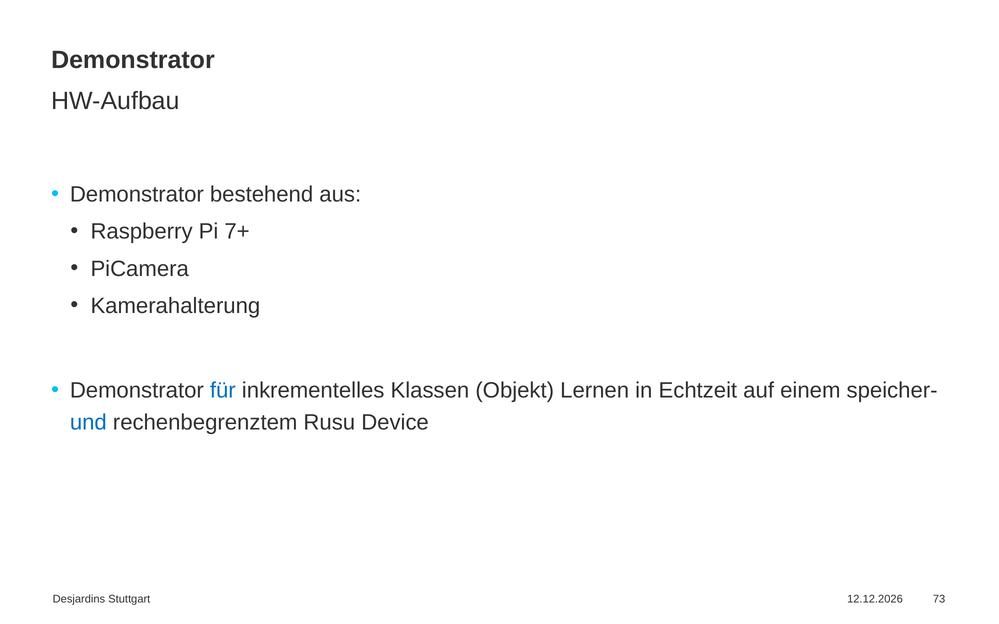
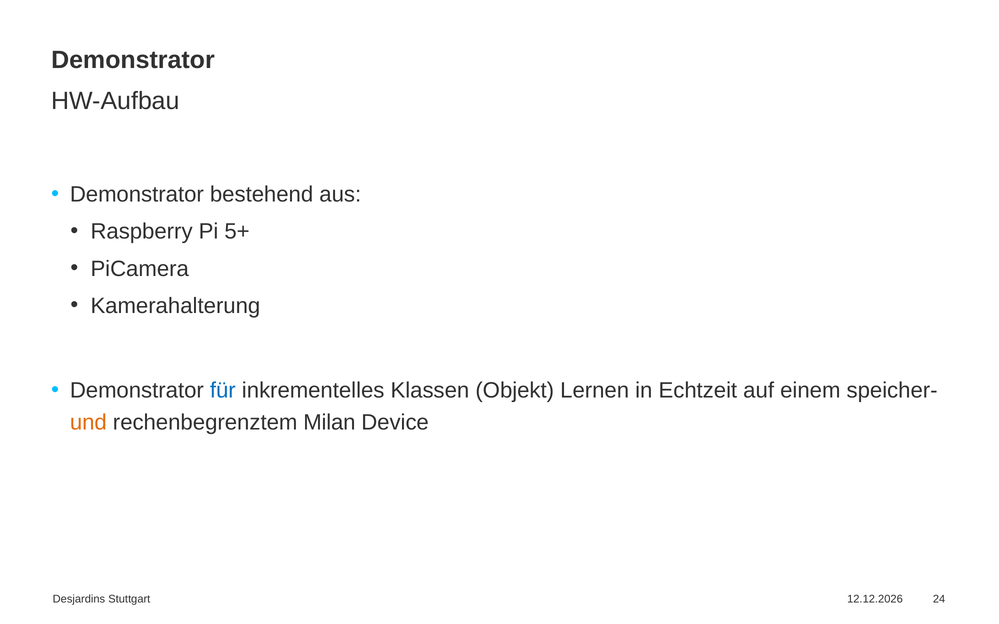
7+: 7+ -> 5+ (237, 232)
und colour: blue -> orange (88, 423)
Rusu: Rusu -> Milan (329, 423)
73: 73 -> 24 (939, 599)
